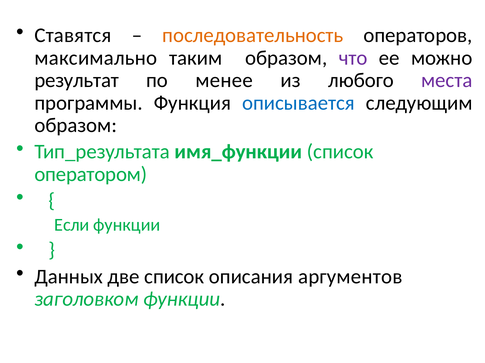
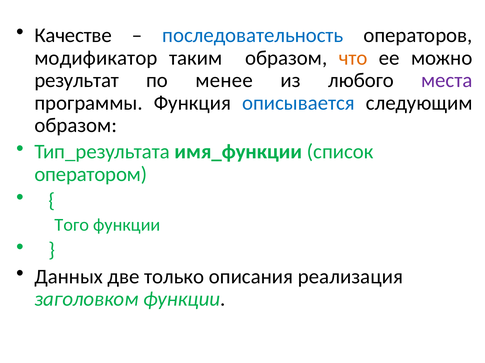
Ставятся: Ставятся -> Качестве (73, 35)
последовательность colour: orange -> blue (253, 35)
максимально: максимально -> модификатор (96, 58)
что colour: purple -> orange (353, 58)
Если: Если -> Того (72, 225)
две список: список -> только (174, 277)
аргументов: аргументов -> реализация (350, 277)
